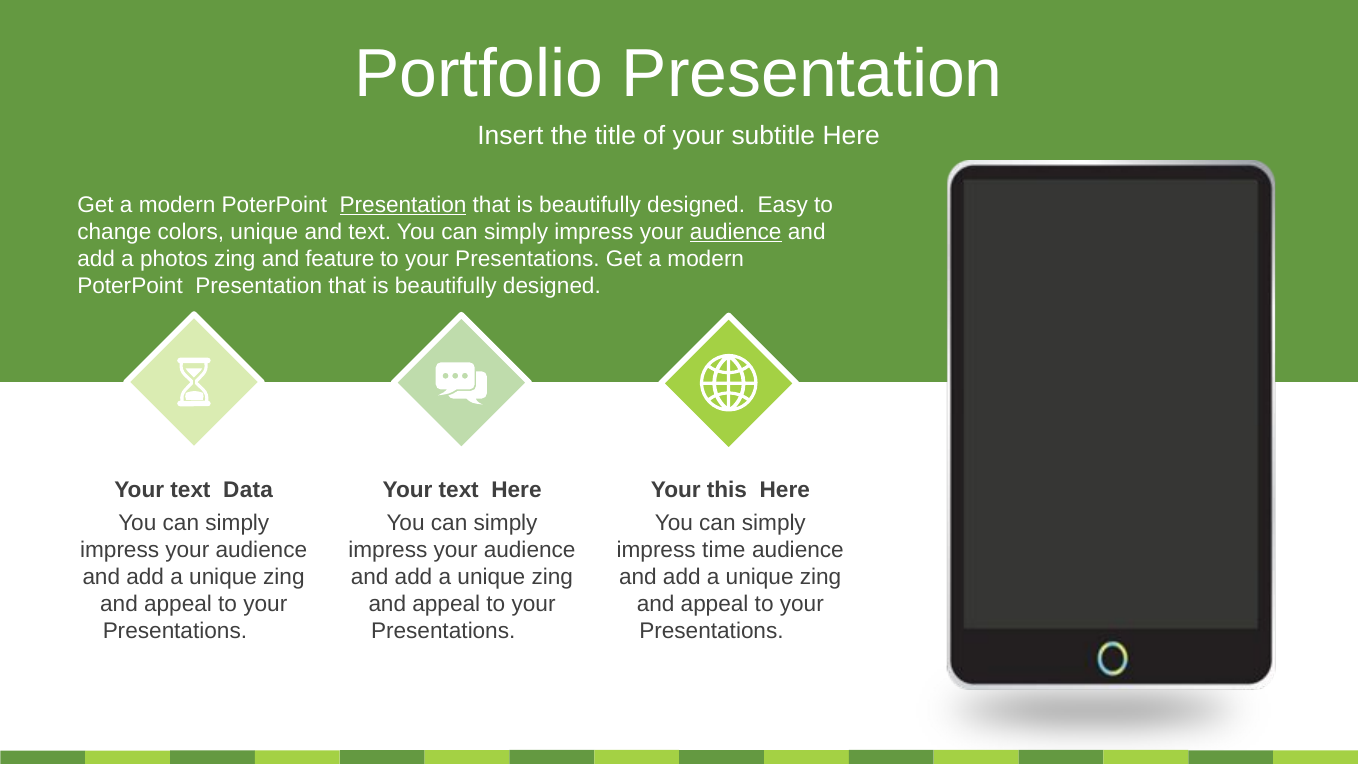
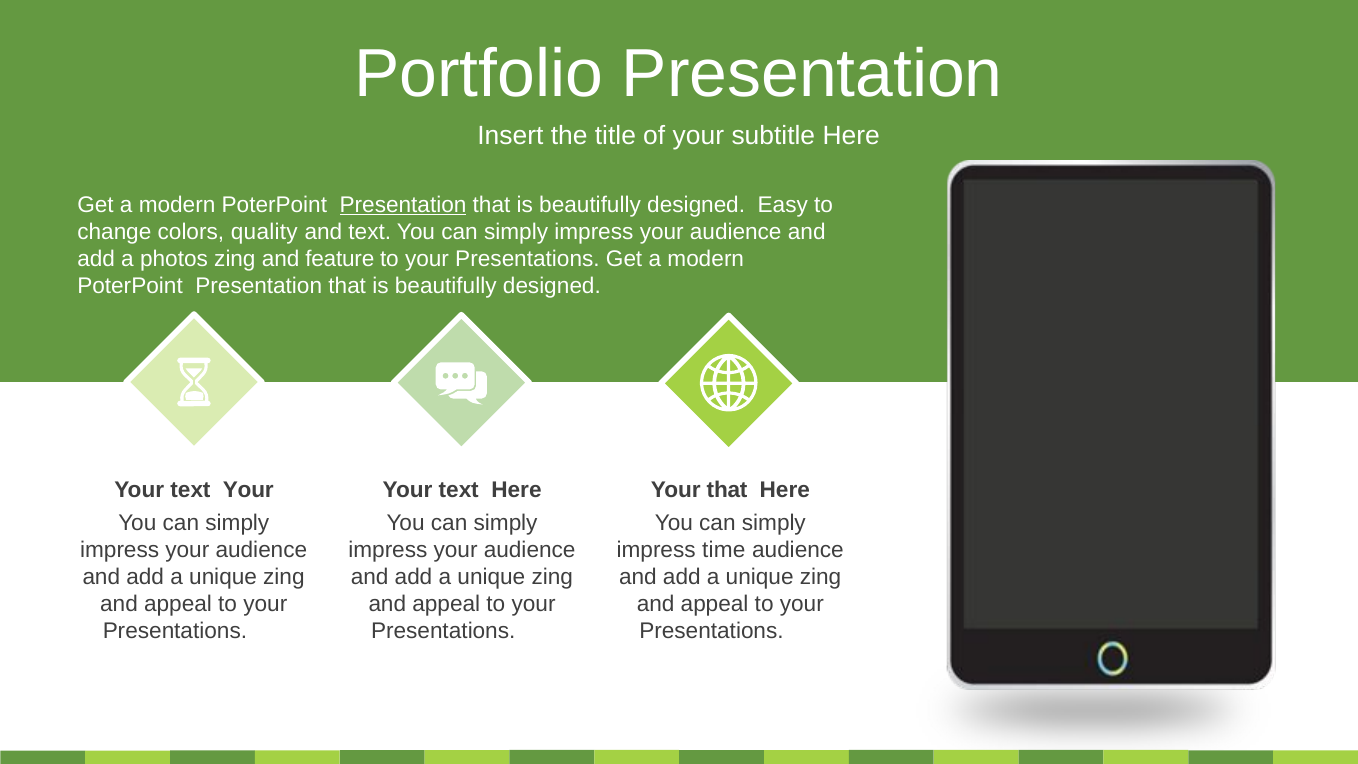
colors unique: unique -> quality (264, 232)
audience underline: present -> none (736, 232)
text Data: Data -> Your (248, 490)
Your this: this -> that (727, 490)
